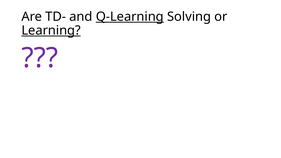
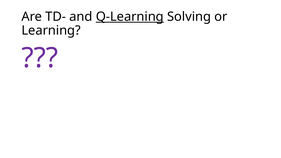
Learning underline: present -> none (51, 31)
